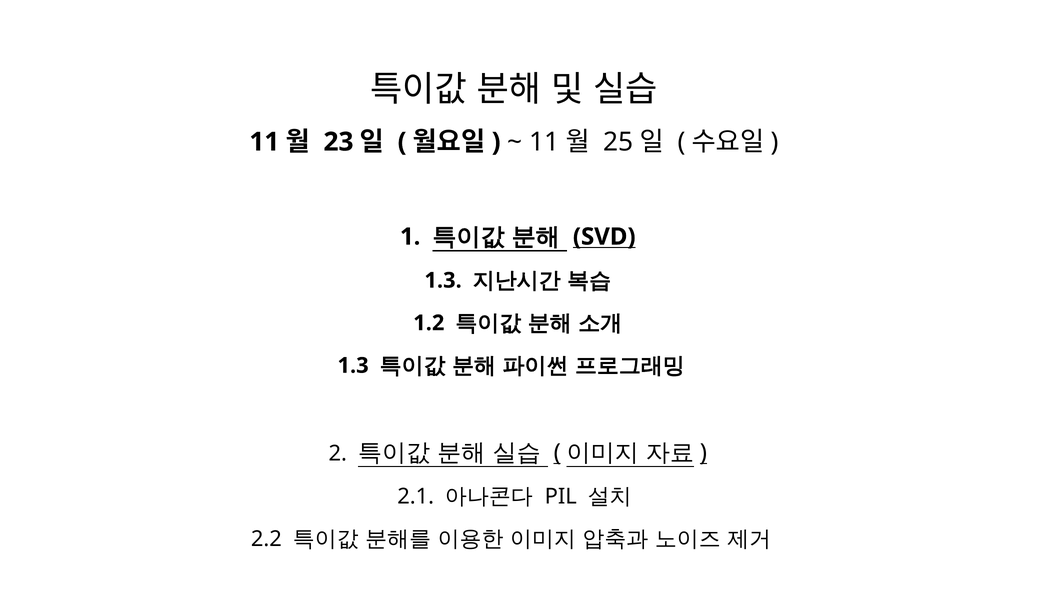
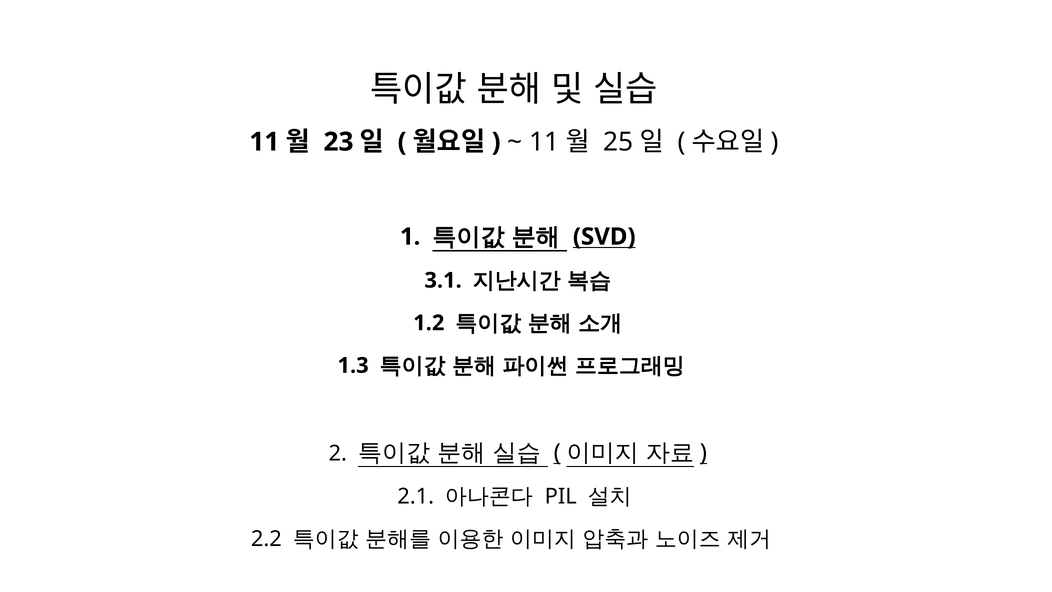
1.3: 1.3 -> 3.1 (443, 280)
